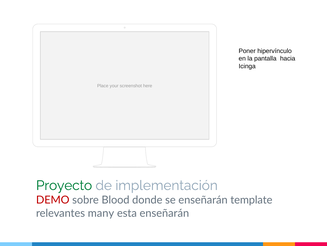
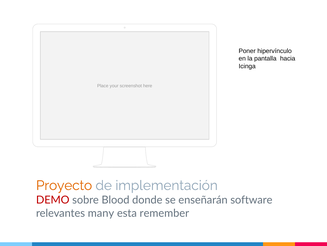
Proyecto colour: green -> orange (64, 185)
template: template -> software (251, 199)
esta enseñarán: enseñarán -> remember (164, 213)
